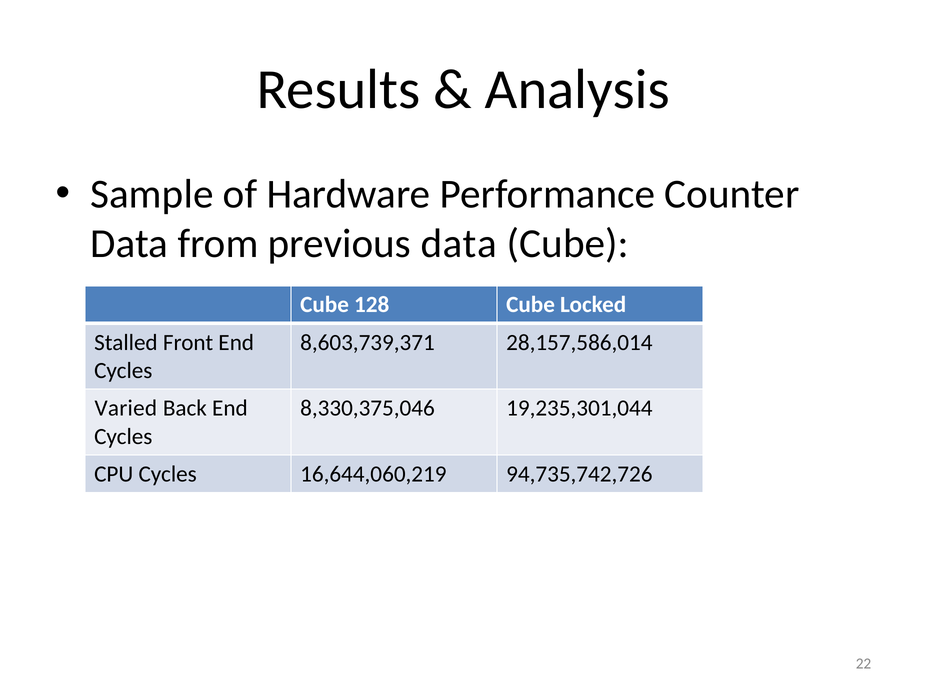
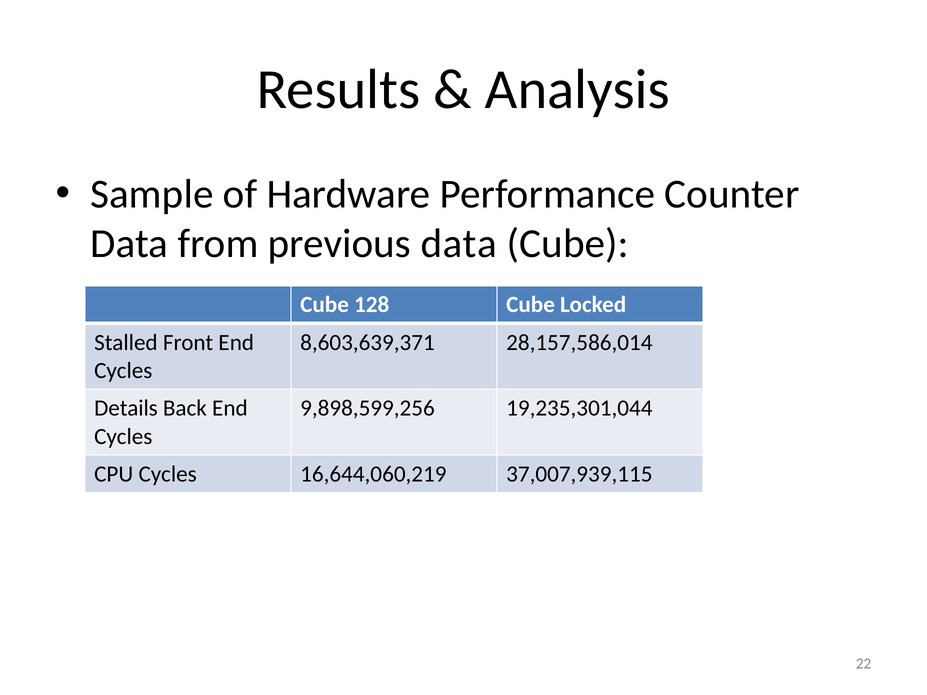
8,603,739,371: 8,603,739,371 -> 8,603,639,371 (367, 342)
Varied: Varied -> Details (126, 408)
8,330,375,046: 8,330,375,046 -> 9,898,599,256 (367, 408)
94,735,742,726: 94,735,742,726 -> 37,007,939,115 (579, 474)
